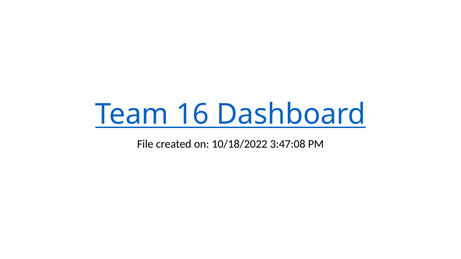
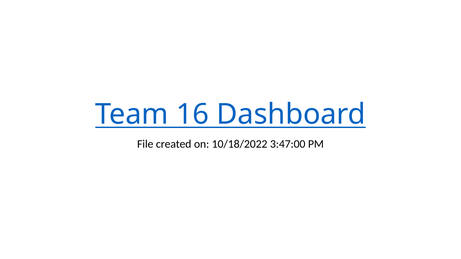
3:47:08: 3:47:08 -> 3:47:00 (288, 144)
